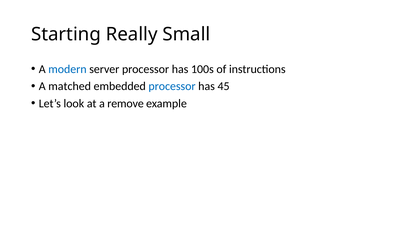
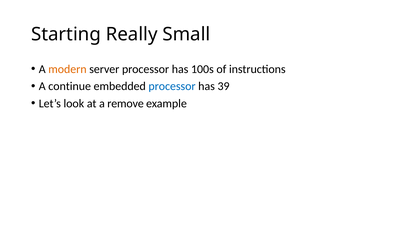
modern colour: blue -> orange (67, 69)
matched: matched -> continue (70, 86)
45: 45 -> 39 (224, 86)
